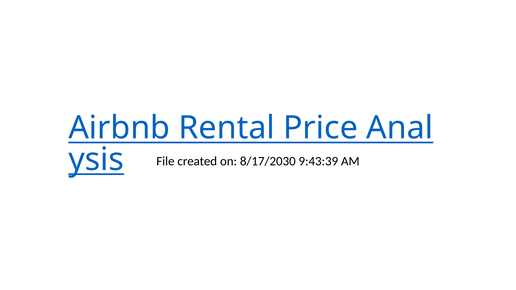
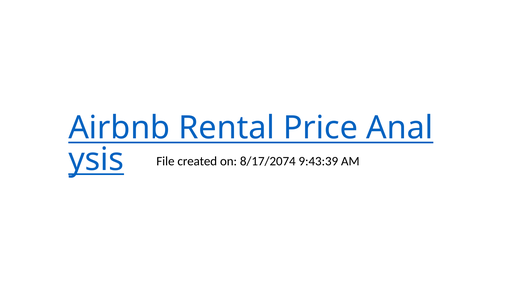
8/17/2030: 8/17/2030 -> 8/17/2074 (268, 161)
